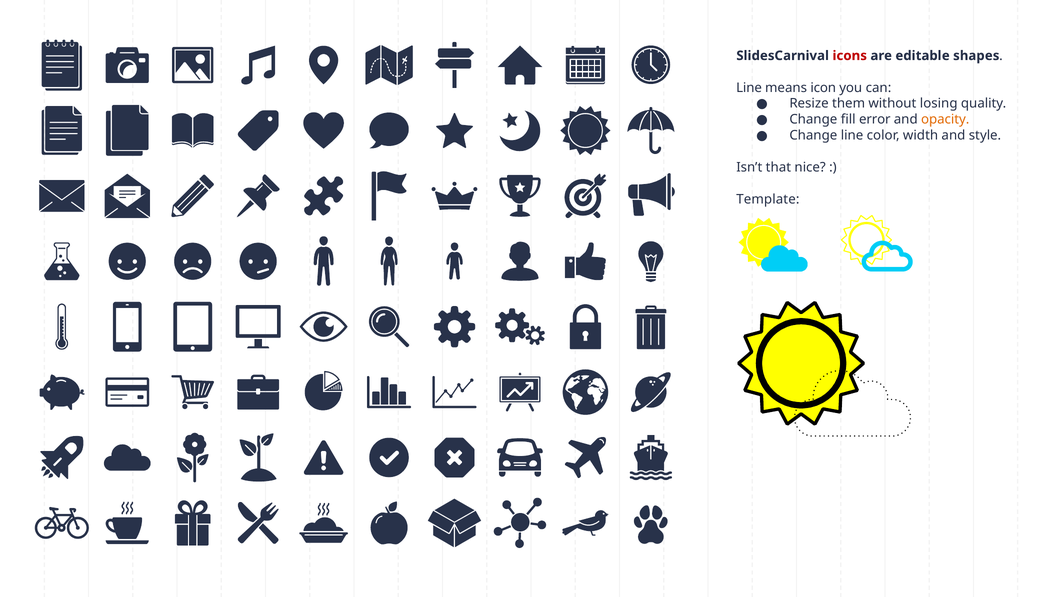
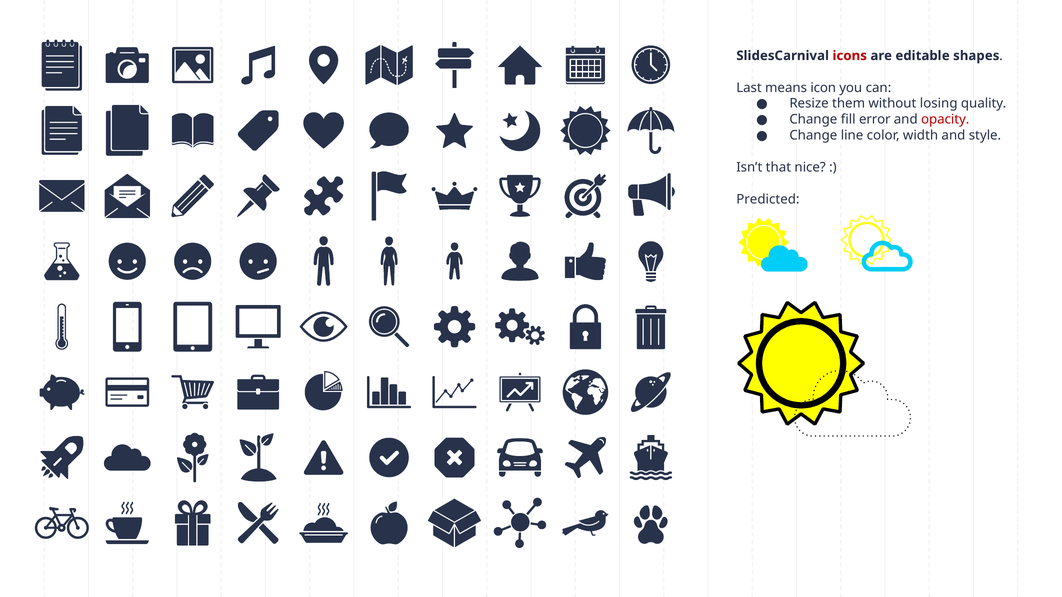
Line: Line -> Last (749, 88)
opacity colour: orange -> red (945, 120)
Template: Template -> Predicted (768, 199)
